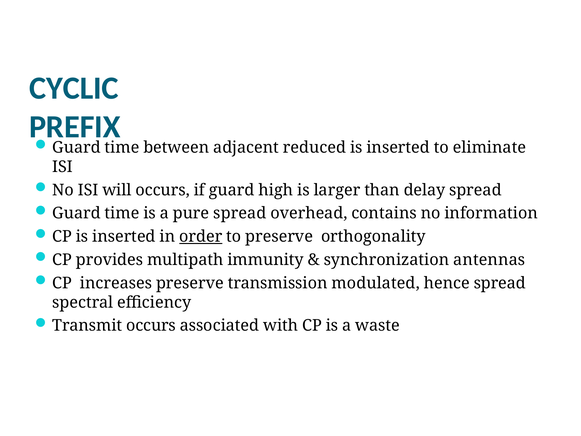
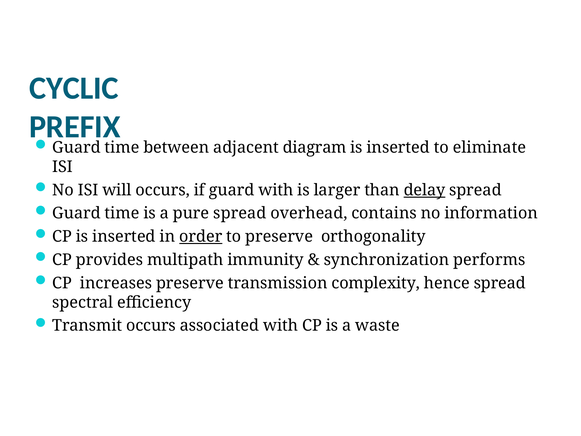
reduced: reduced -> diagram (315, 147)
guard high: high -> with (276, 190)
delay underline: none -> present (425, 190)
antennas: antennas -> performs (489, 260)
modulated: modulated -> complexity (376, 283)
